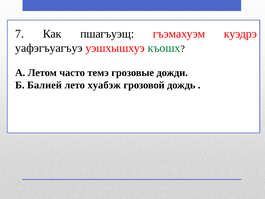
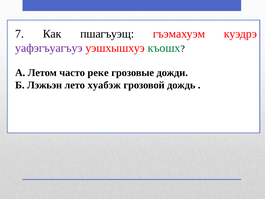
уафэгъуагъуэ colour: black -> purple (49, 48)
темэ: темэ -> реке (98, 73)
Балией: Балией -> Лэжьэн (45, 85)
